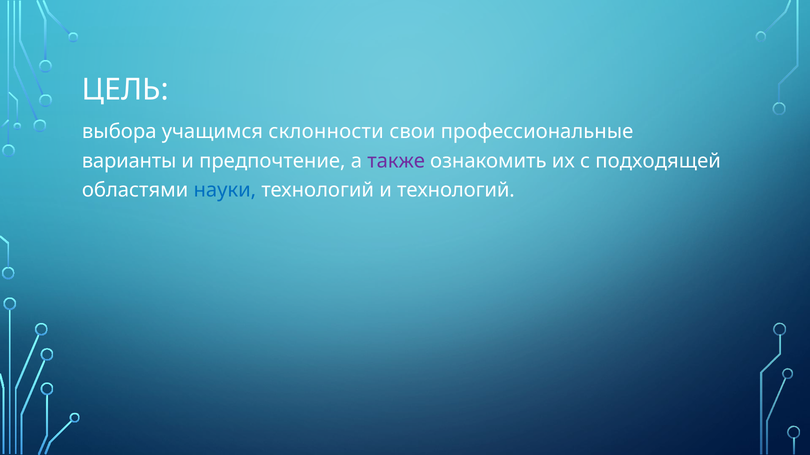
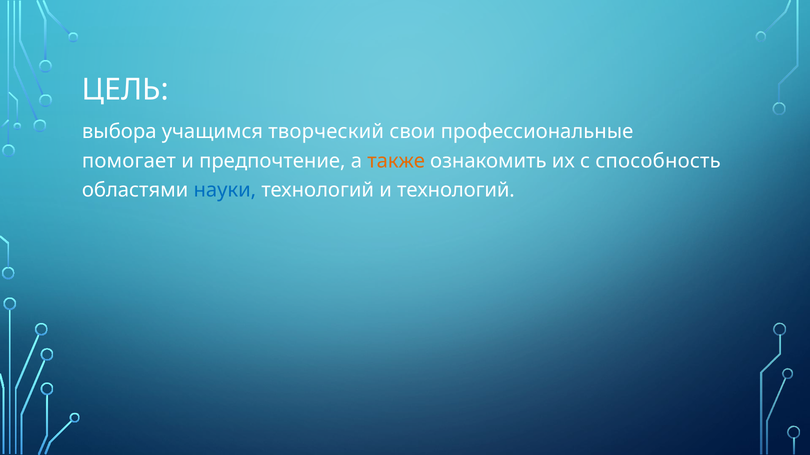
склонности: склонности -> творческий (326, 132)
варианты: варианты -> помогает (129, 161)
также colour: purple -> orange (396, 161)
подходящей: подходящей -> способность (658, 161)
